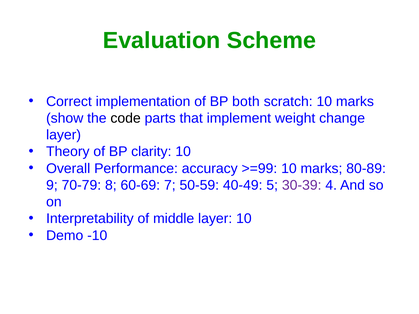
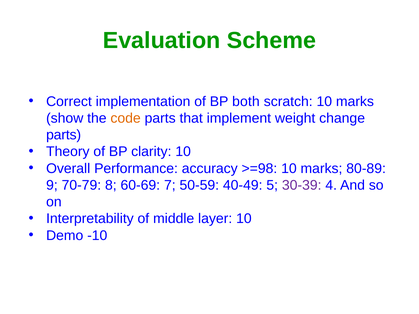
code colour: black -> orange (126, 118)
layer: layer -> parts (64, 135)
>=99: >=99 -> >=98 (259, 169)
